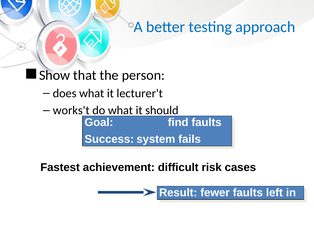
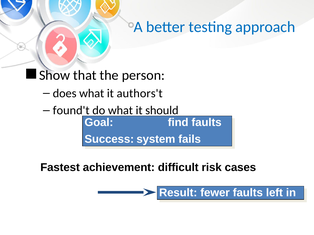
lecturer't: lecturer't -> authors't (140, 94)
works't: works't -> found't (71, 111)
